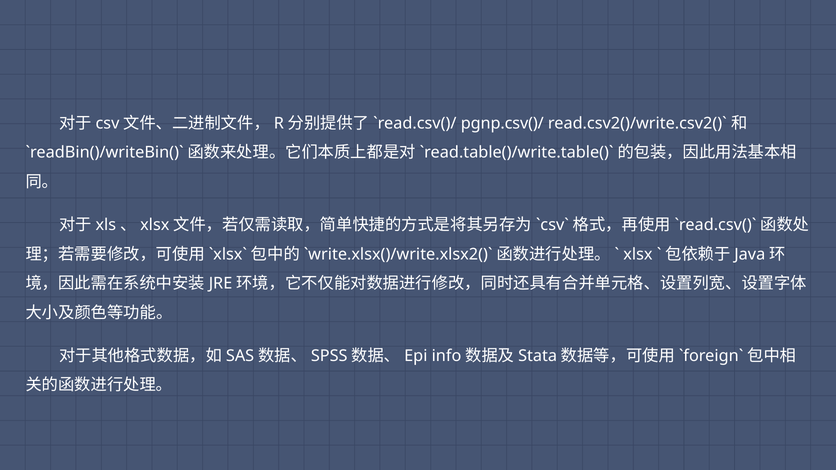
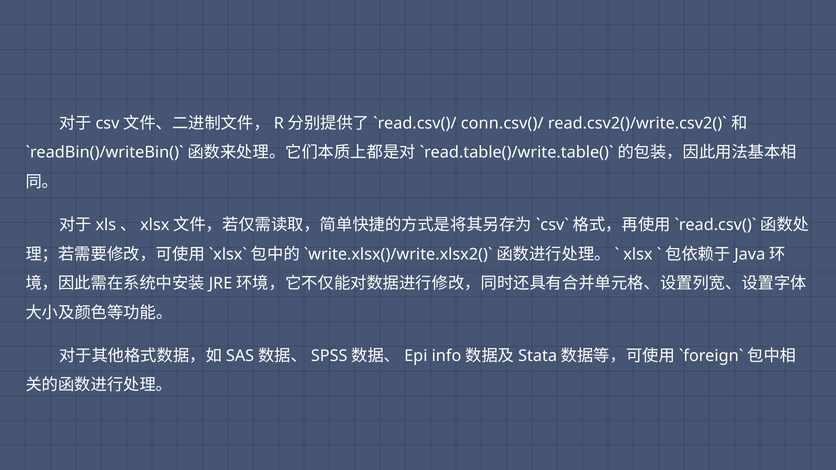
pgnp.csv()/: pgnp.csv()/ -> conn.csv()/ (502, 123)
